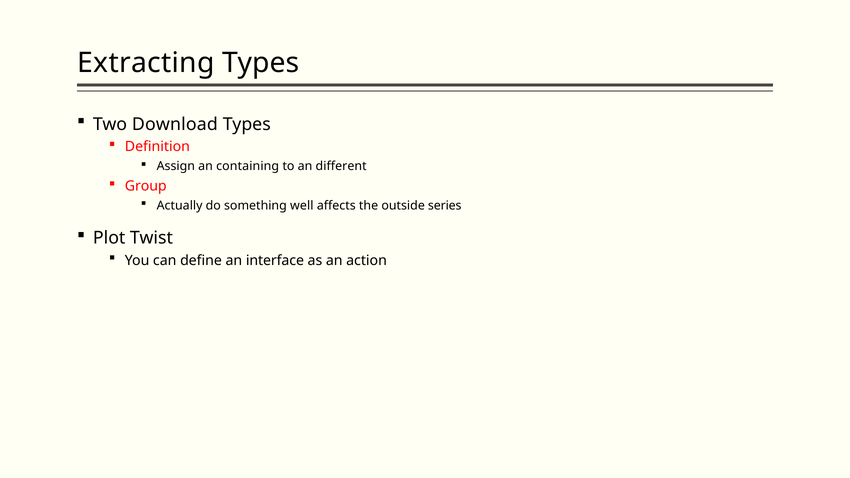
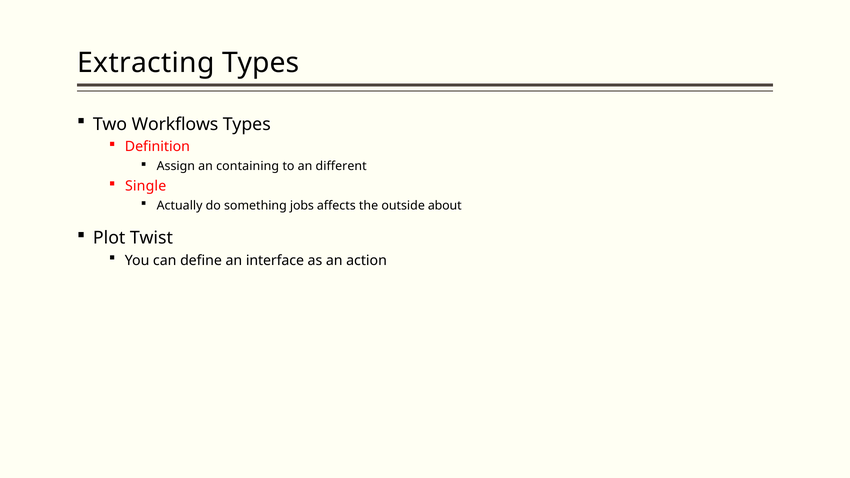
Download: Download -> Workflows (175, 124)
Group: Group -> Single (146, 186)
well: well -> jobs (302, 206)
series: series -> about (445, 206)
